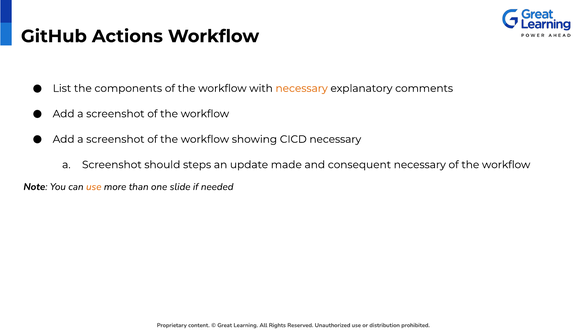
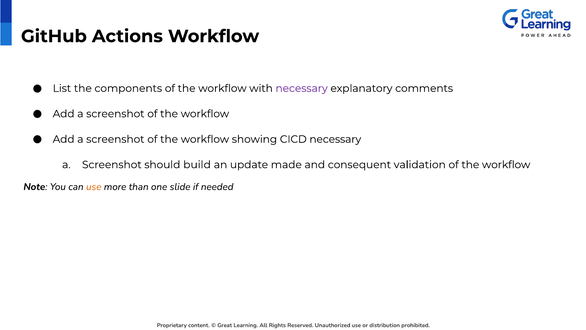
necessary colour: orange -> purple (302, 88)
steps: steps -> build (197, 165)
consequent necessary: necessary -> validation (420, 165)
